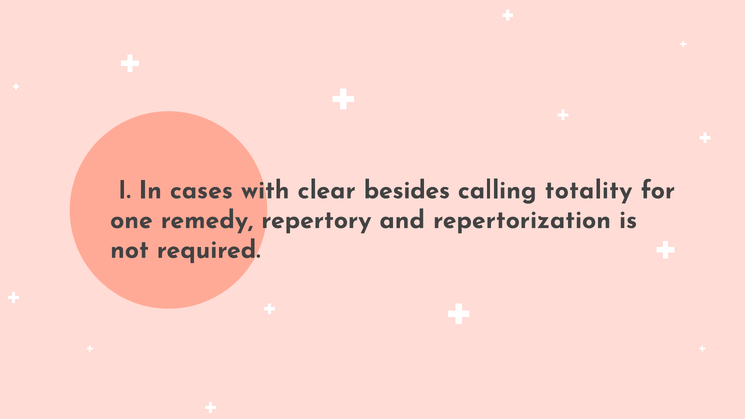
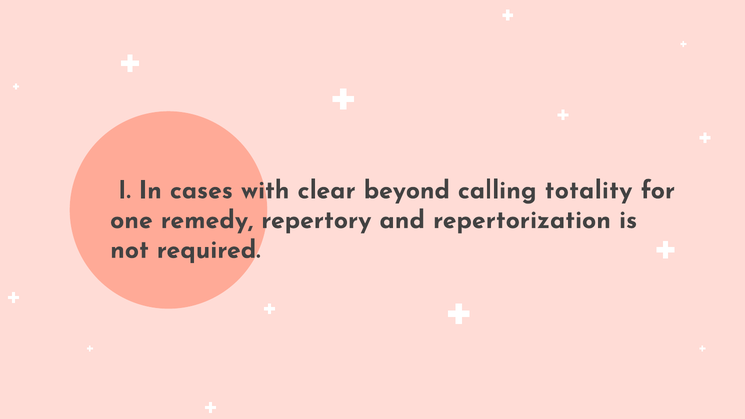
besides: besides -> beyond (407, 190)
